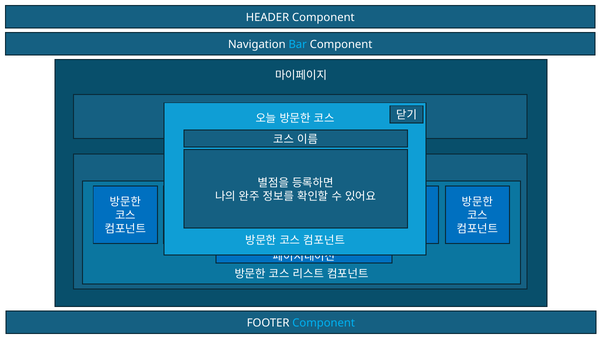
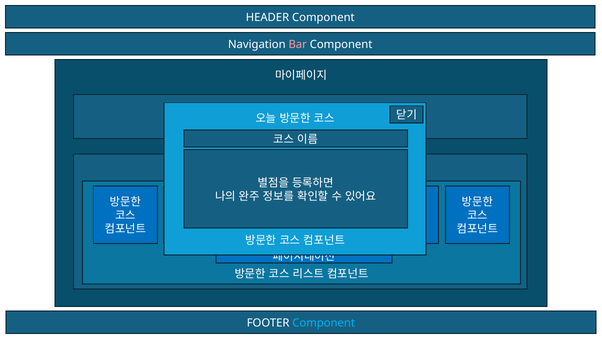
Bar colour: light blue -> pink (298, 45)
